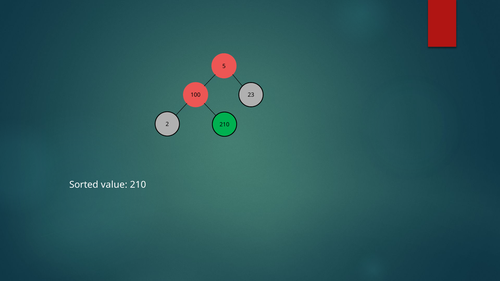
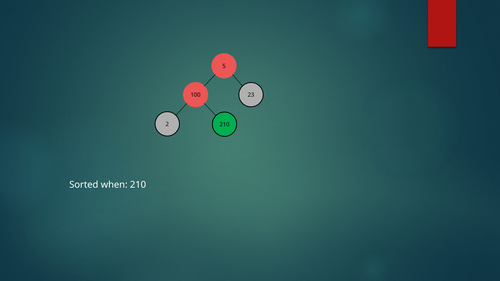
value: value -> when (114, 185)
